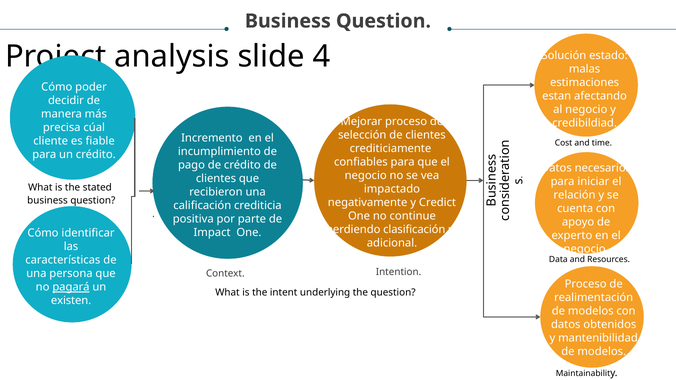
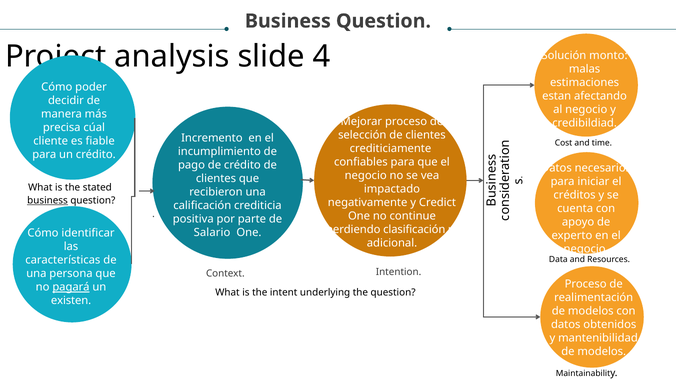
estado: estado -> monto (608, 56)
relación: relación -> créditos (575, 195)
business underline: none -> present (48, 201)
Impact: Impact -> Salario (212, 233)
